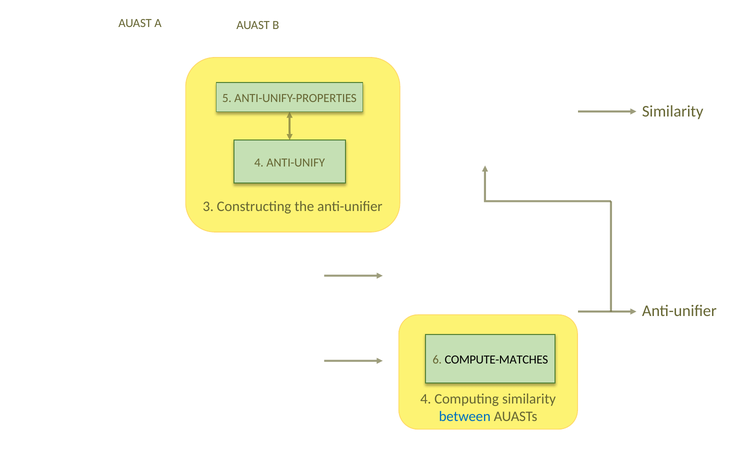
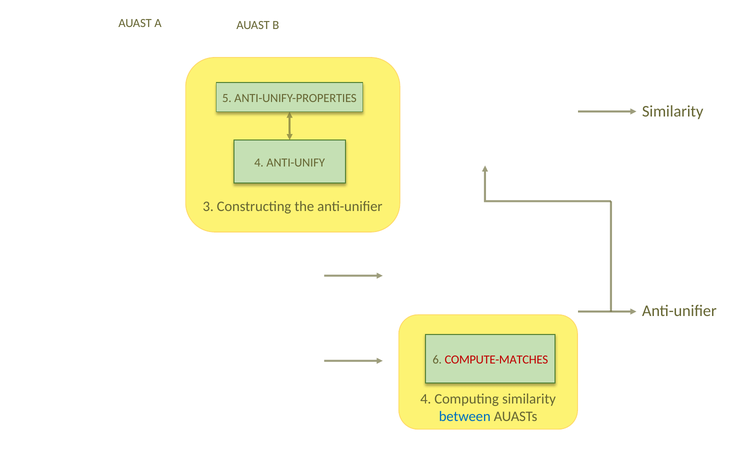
COMPUTE-MATCHES colour: black -> red (496, 360)
